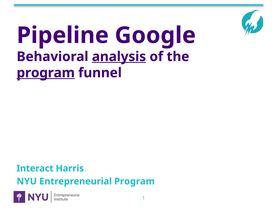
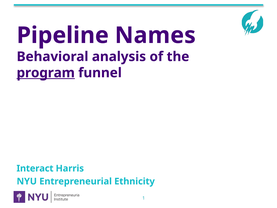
Google: Google -> Names (155, 35)
analysis underline: present -> none (119, 57)
Entrepreneurial Program: Program -> Ethnicity (135, 181)
